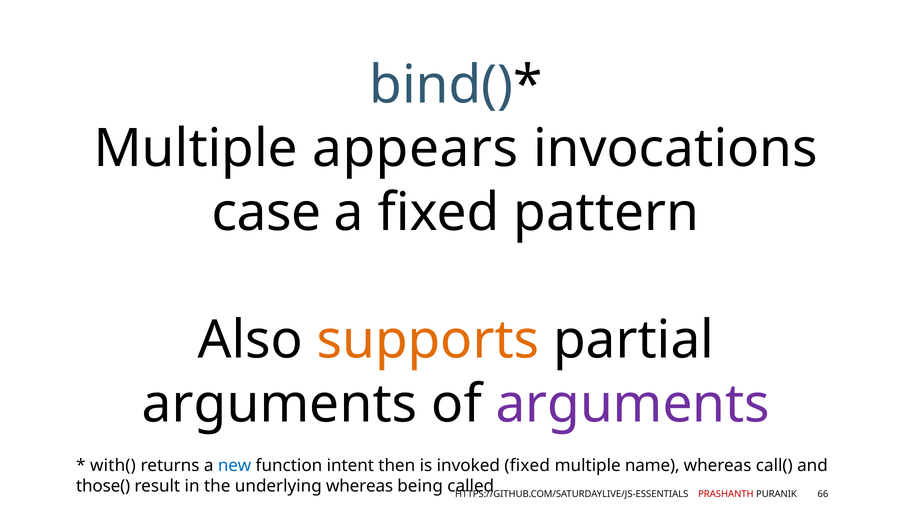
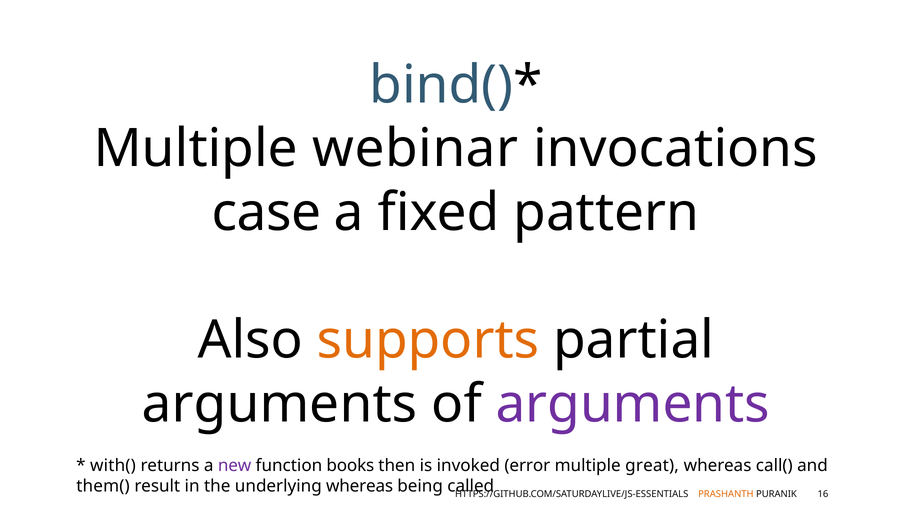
appears: appears -> webinar (415, 149)
new colour: blue -> purple (235, 466)
intent: intent -> books (350, 466)
invoked fixed: fixed -> error (527, 466)
name: name -> great (652, 466)
those(: those( -> them( (103, 486)
PRASHANTH colour: red -> orange (726, 494)
66: 66 -> 16 (823, 494)
